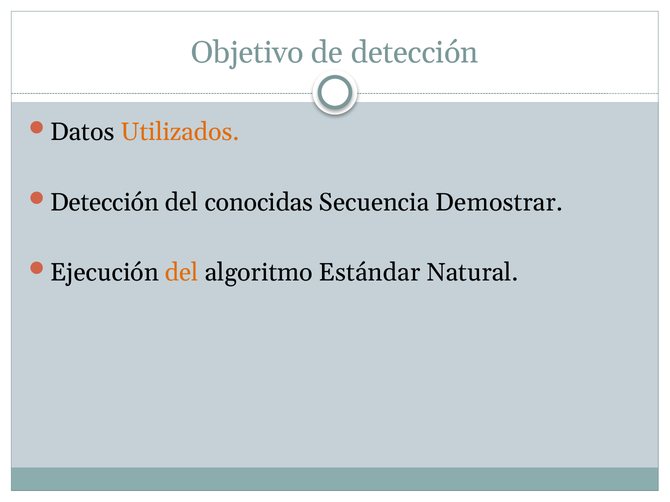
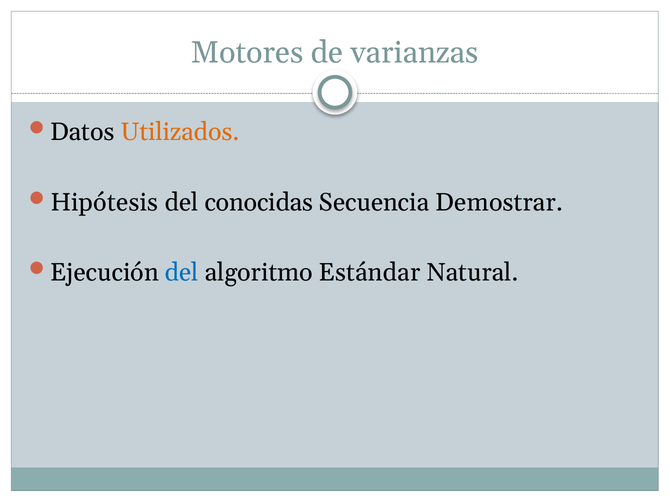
Objetivo: Objetivo -> Motores (247, 53)
de detección: detección -> varianzas (415, 53)
Detección: Detección -> Hipótesis (104, 202)
del colour: orange -> blue (182, 273)
